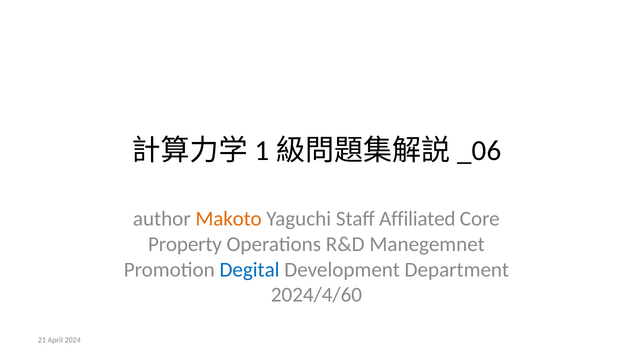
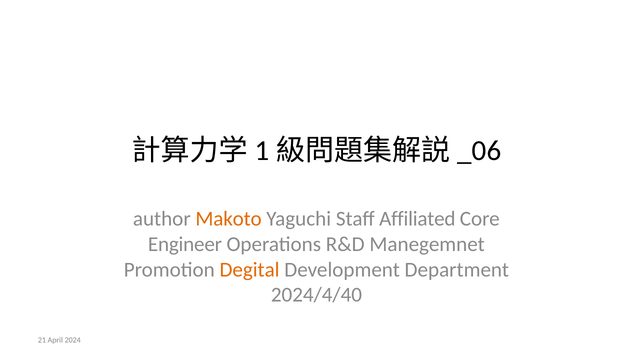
Property: Property -> Engineer (185, 244)
Degital colour: blue -> orange (250, 270)
2024/4/60: 2024/4/60 -> 2024/4/40 (316, 295)
